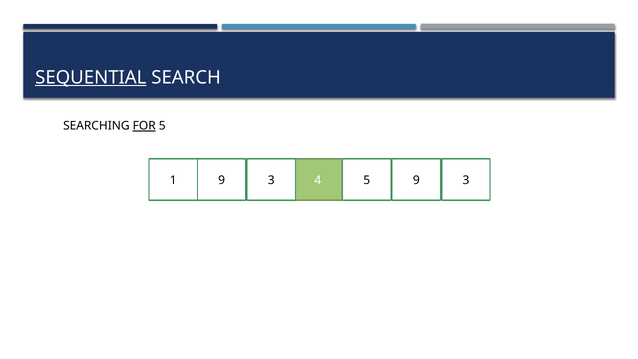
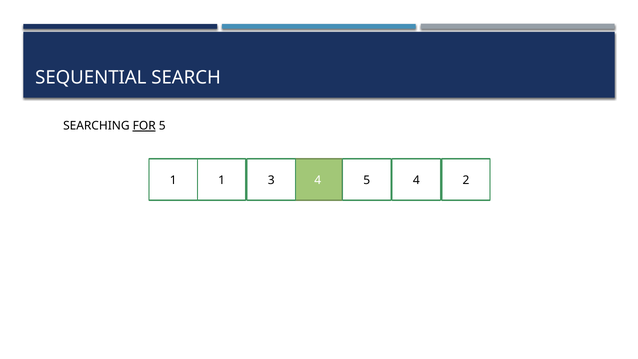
SEQUENTIAL underline: present -> none (91, 78)
1 9: 9 -> 1 (222, 180)
4 9: 9 -> 4 (416, 180)
3 3: 3 -> 2 (466, 180)
